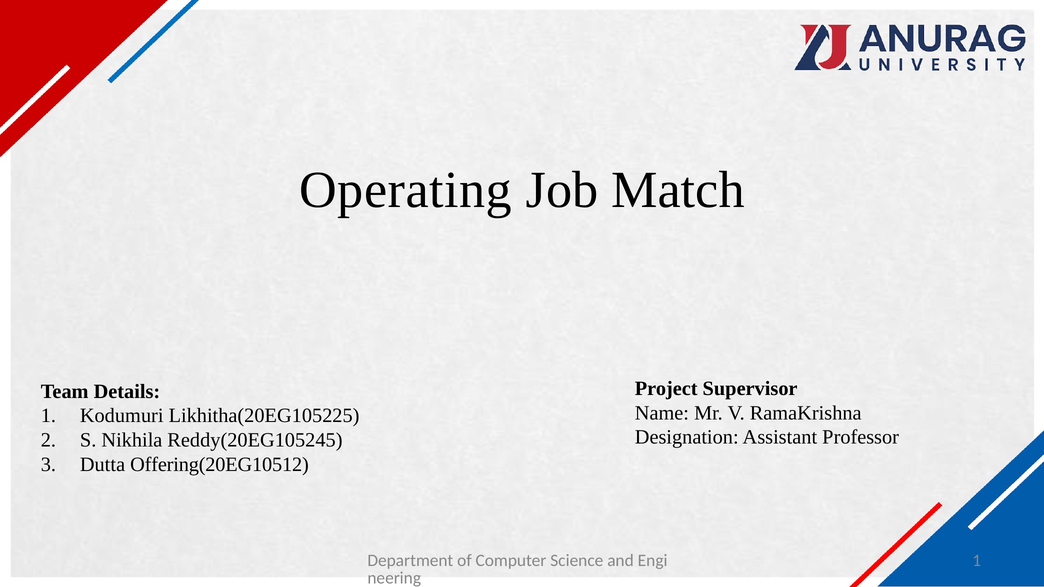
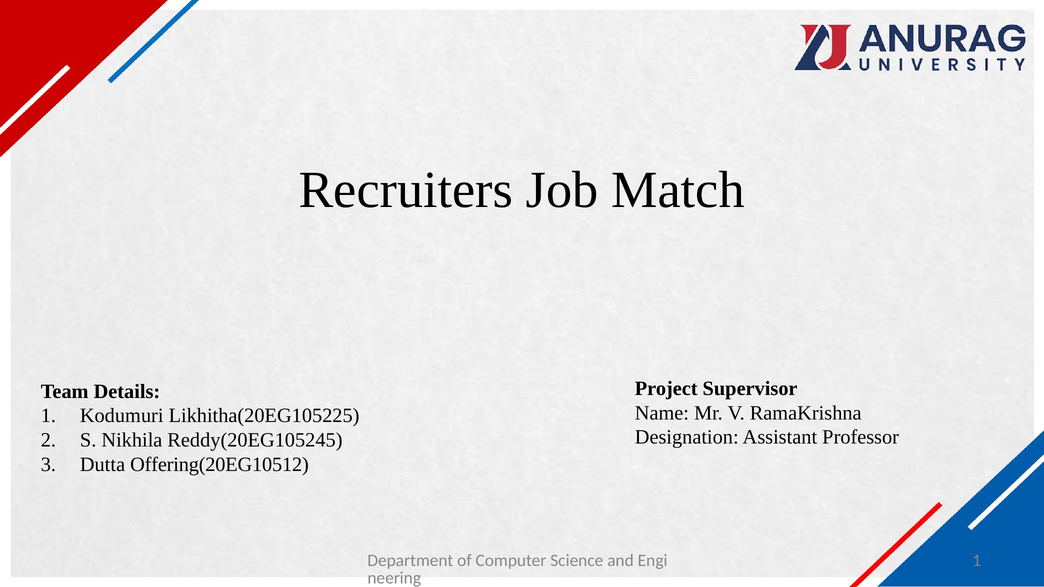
Operating: Operating -> Recruiters (406, 190)
